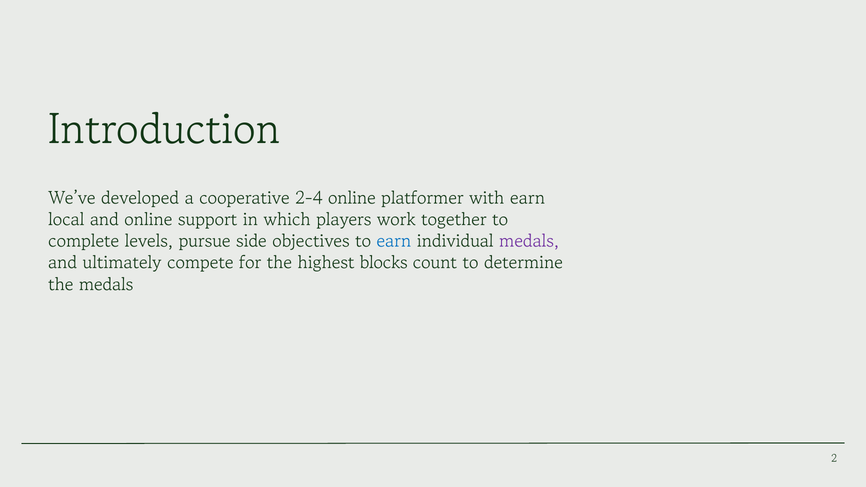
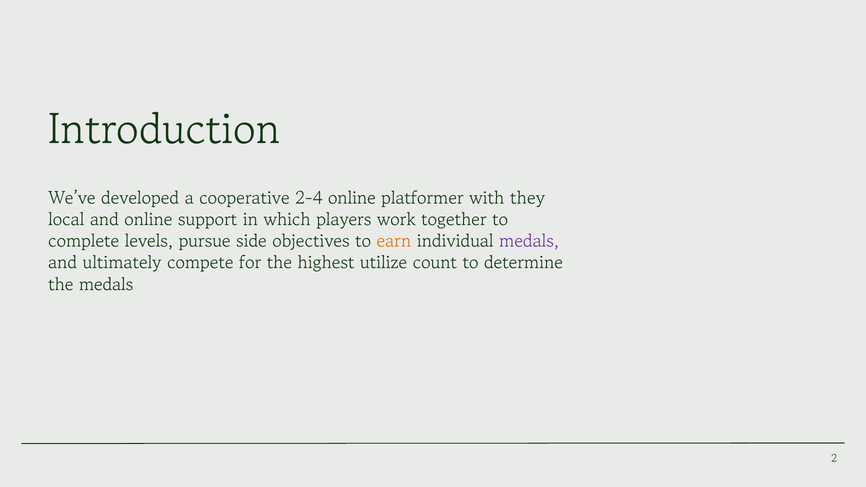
with earn: earn -> they (528, 199)
earn colour: blue -> orange (394, 242)
blocks: blocks -> utilize (384, 264)
